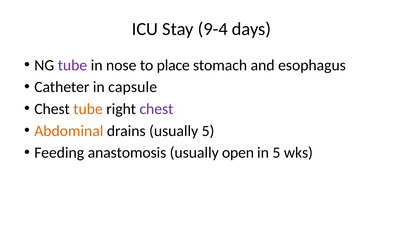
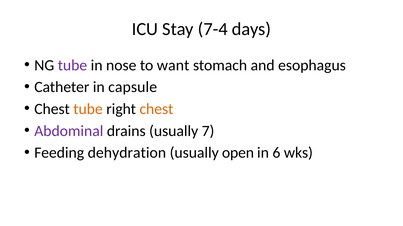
9-4: 9-4 -> 7-4 (213, 29)
place: place -> want (173, 65)
chest colour: purple -> orange (156, 109)
Abdominal colour: orange -> purple (69, 131)
usually 5: 5 -> 7 (208, 131)
anastomosis: anastomosis -> dehydration (127, 153)
in 5: 5 -> 6 (276, 153)
